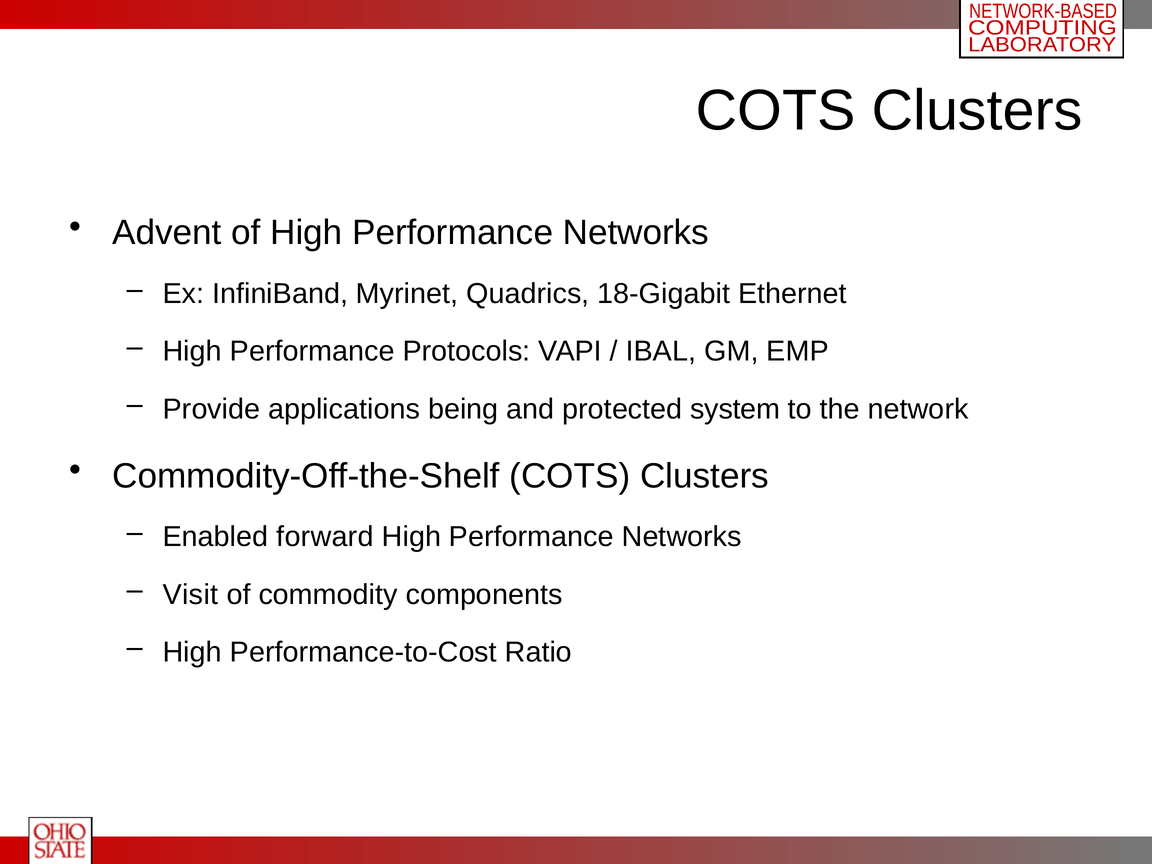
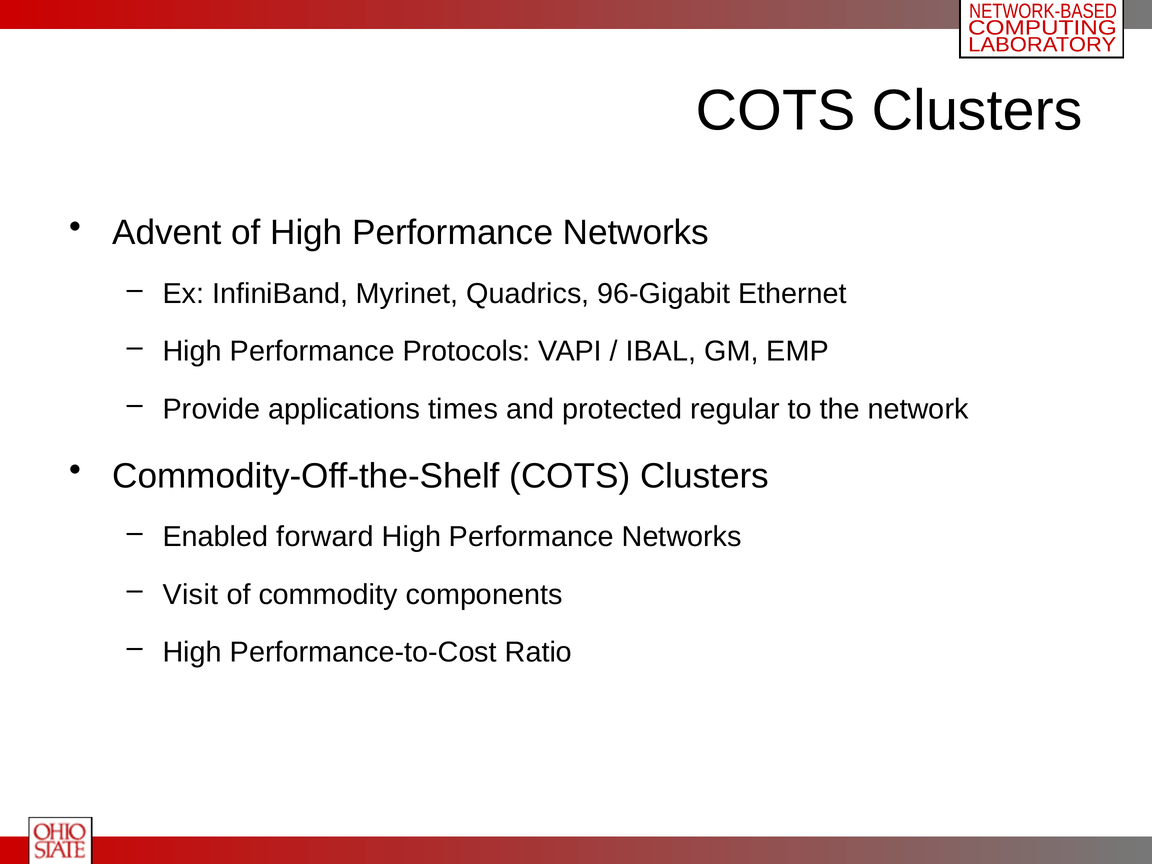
18-Gigabit: 18-Gigabit -> 96-Gigabit (664, 294)
being: being -> times (463, 409)
system: system -> regular (735, 409)
